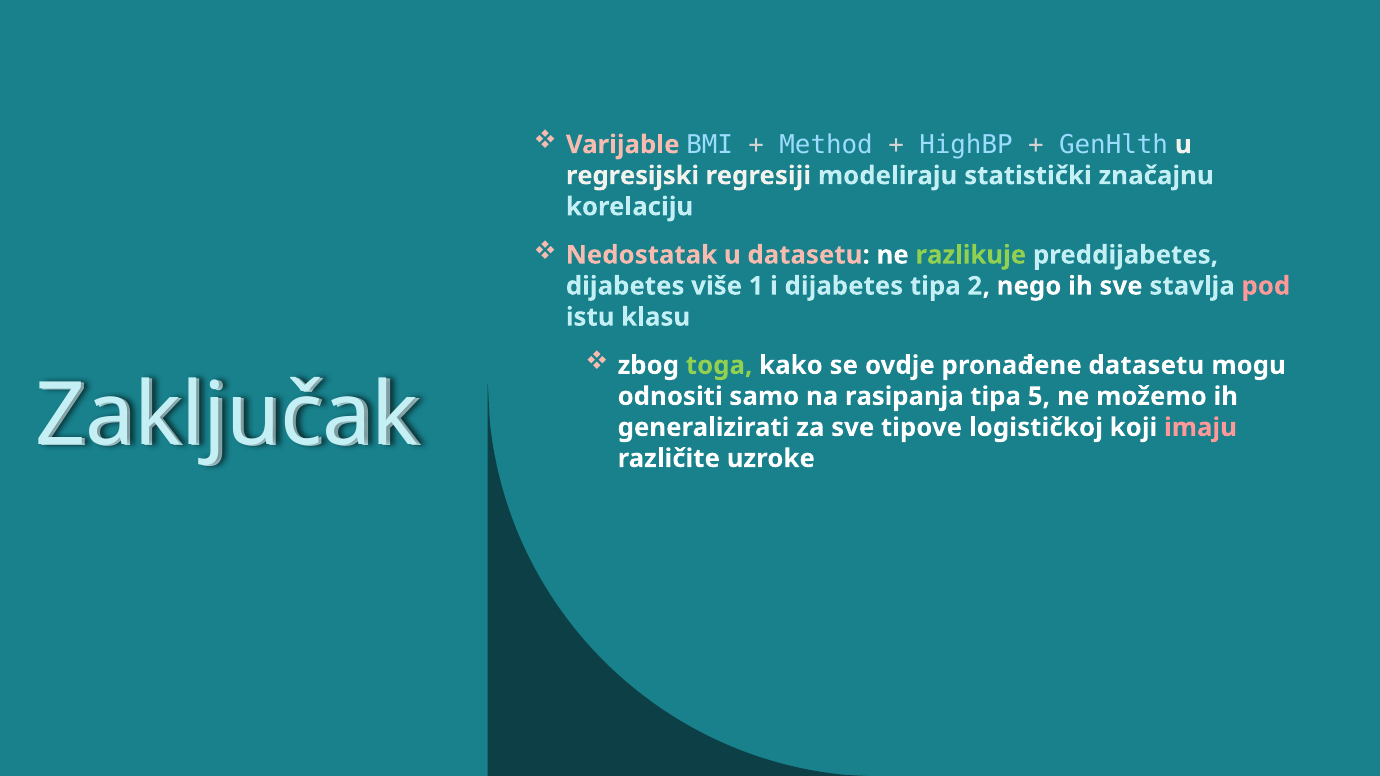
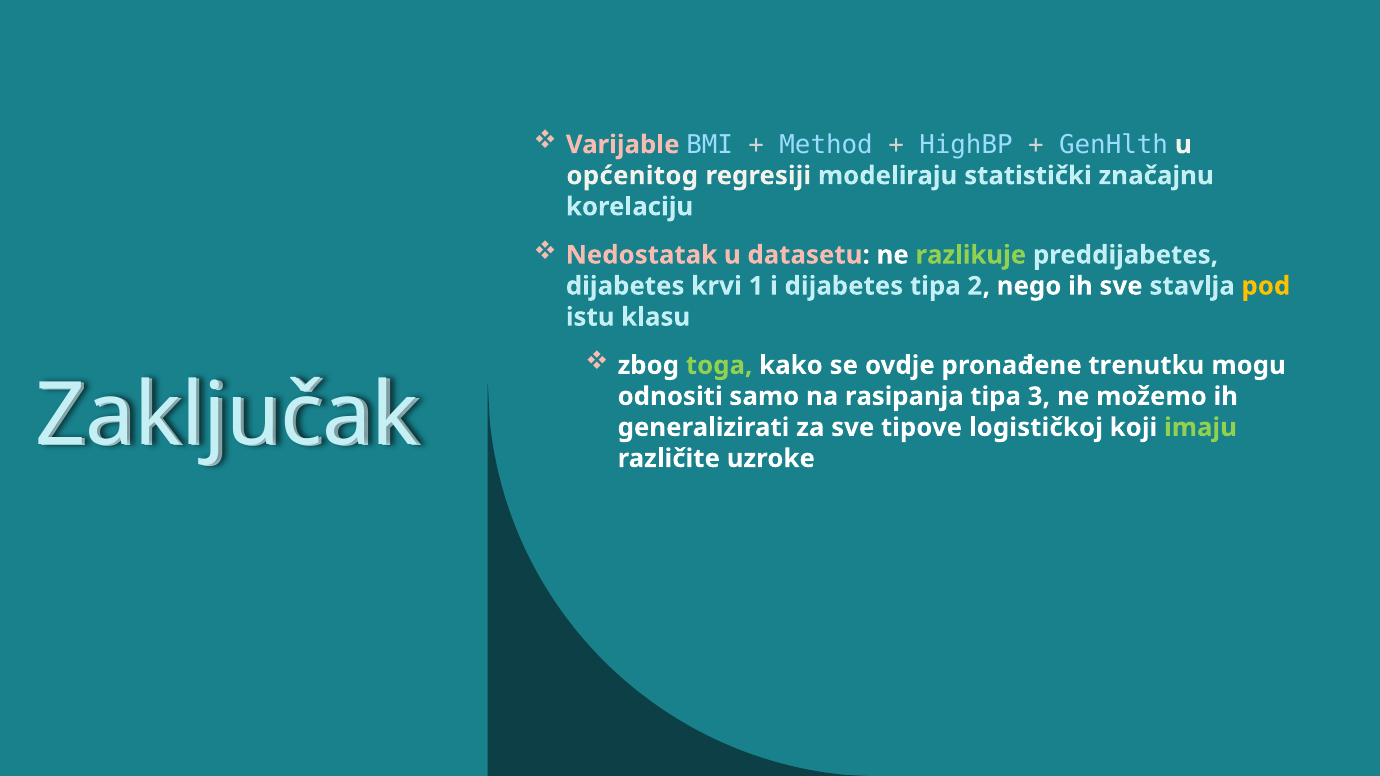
regresijski: regresijski -> općenitog (632, 176)
više: više -> krvi (717, 286)
pod colour: pink -> yellow (1266, 286)
pronađene datasetu: datasetu -> trenutku (1146, 365)
5: 5 -> 3 (1039, 397)
imaju colour: pink -> light green (1200, 428)
